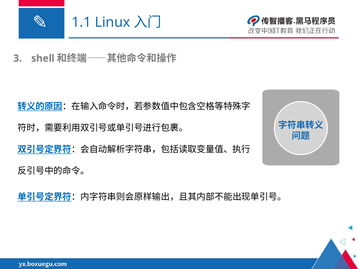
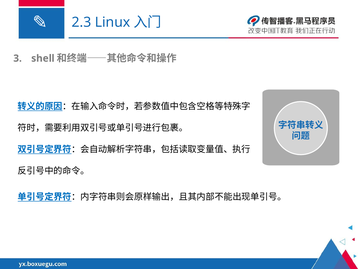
1.1: 1.1 -> 2.3 (81, 22)
